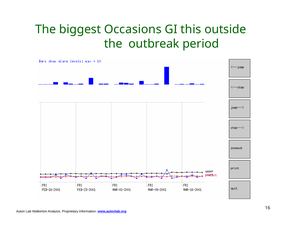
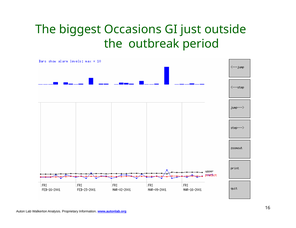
this: this -> just (191, 29)
